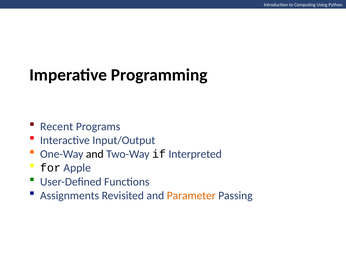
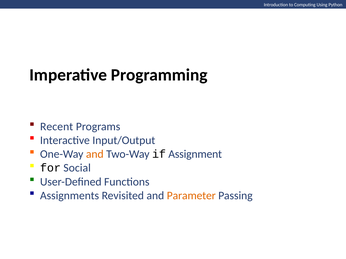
and colour: black -> orange (95, 154)
Interpreted: Interpreted -> Assignment (195, 154)
Apple: Apple -> Social (77, 168)
